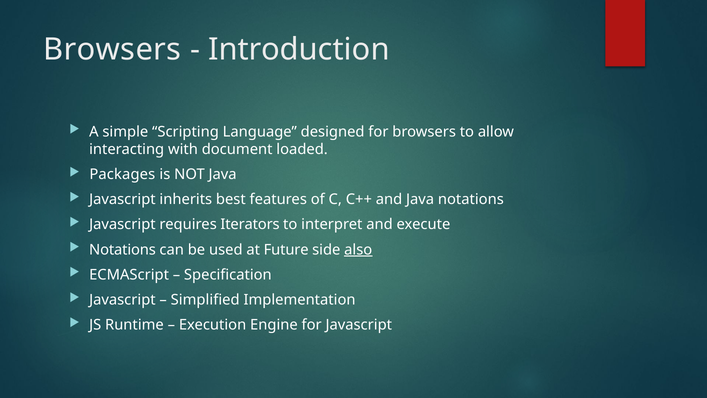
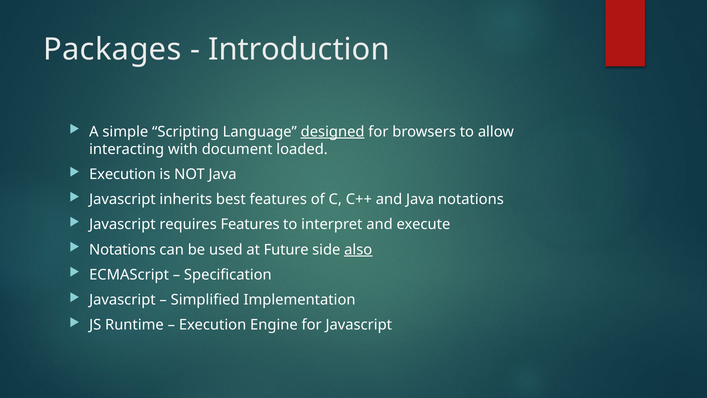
Browsers: Browsers -> Packages (112, 50)
designed underline: none -> present (333, 132)
Packages: Packages -> Execution (122, 174)
requires Iterators: Iterators -> Features (250, 224)
